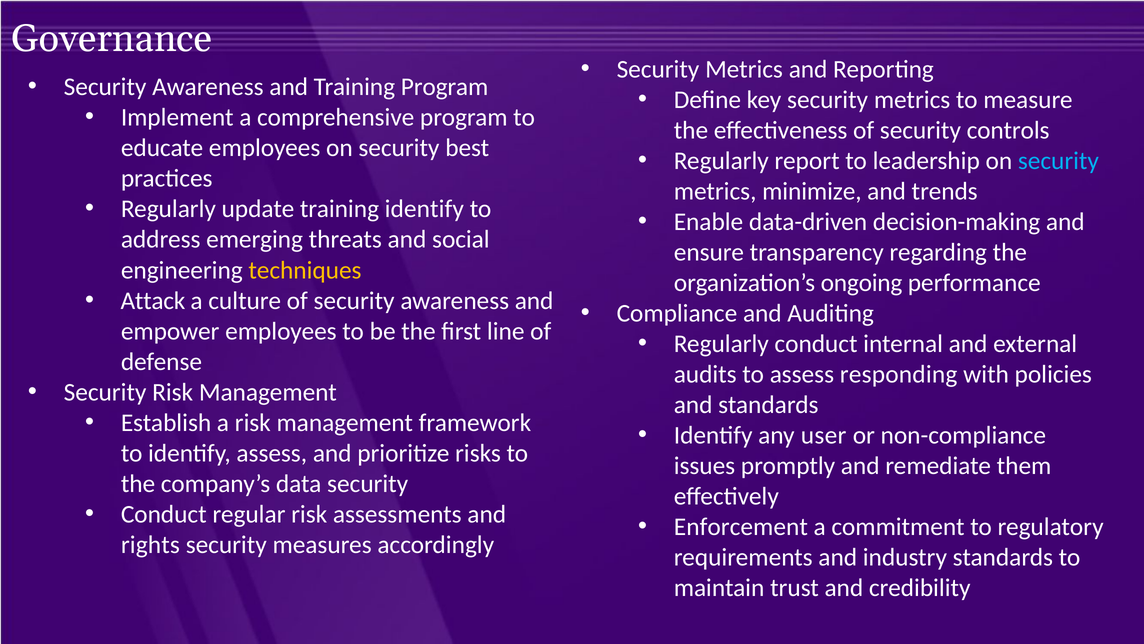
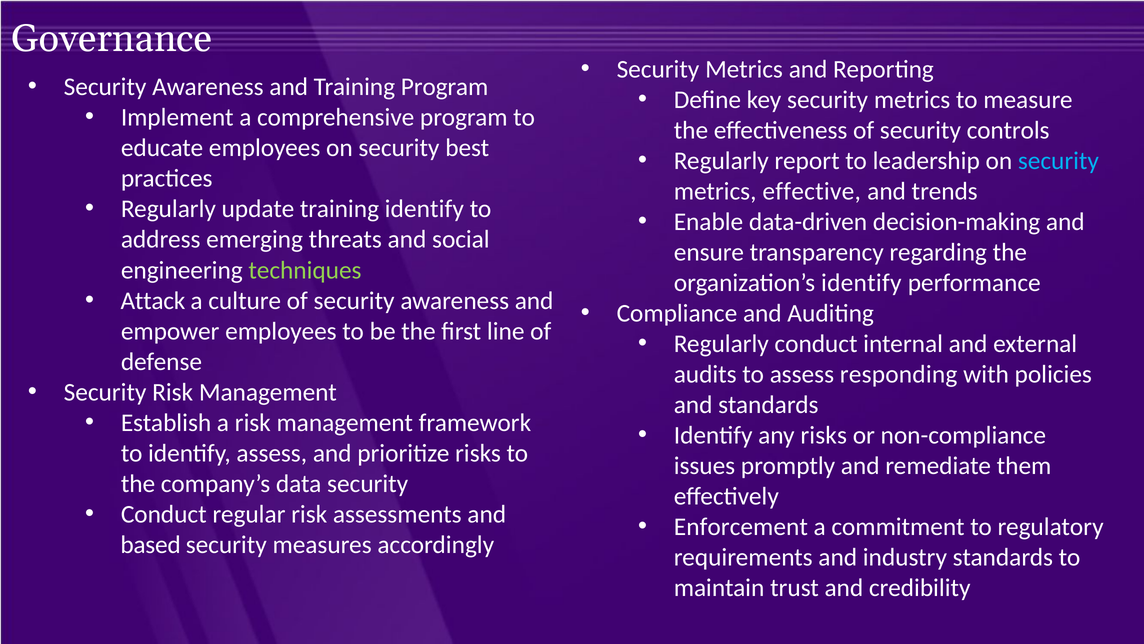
minimize: minimize -> effective (812, 191)
techniques colour: yellow -> light green (305, 270)
organization’s ongoing: ongoing -> identify (861, 283)
any user: user -> risks (824, 435)
rights: rights -> based (151, 544)
